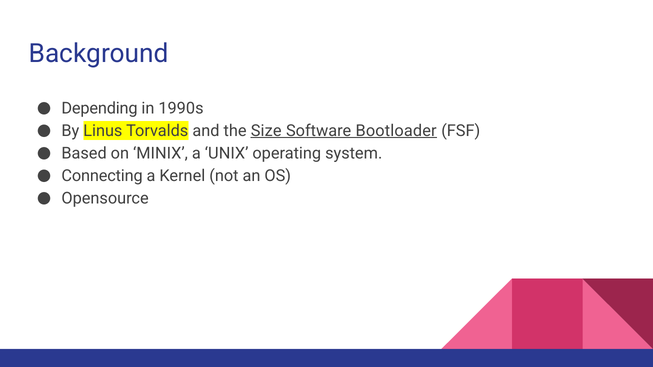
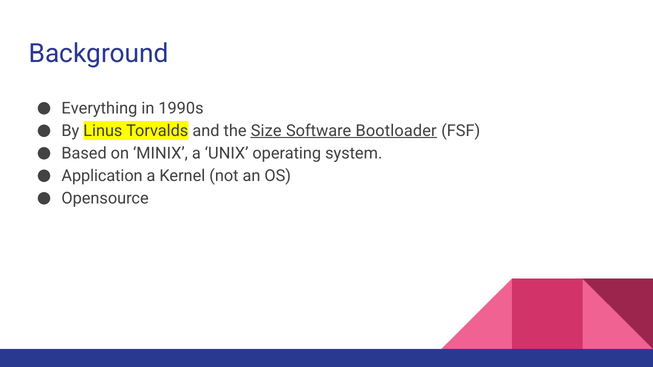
Depending: Depending -> Everything (99, 108)
Connecting: Connecting -> Application (102, 176)
